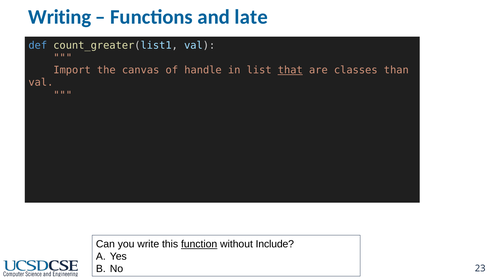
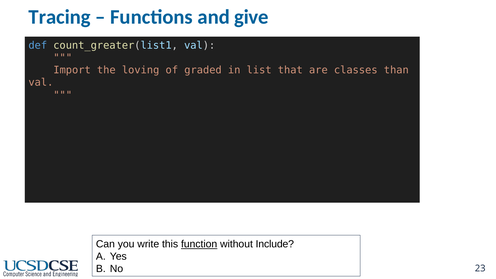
Writing: Writing -> Tracing (60, 17)
late: late -> give (251, 17)
canvas: canvas -> loving (141, 70)
handle: handle -> graded (203, 70)
that underline: present -> none (290, 70)
